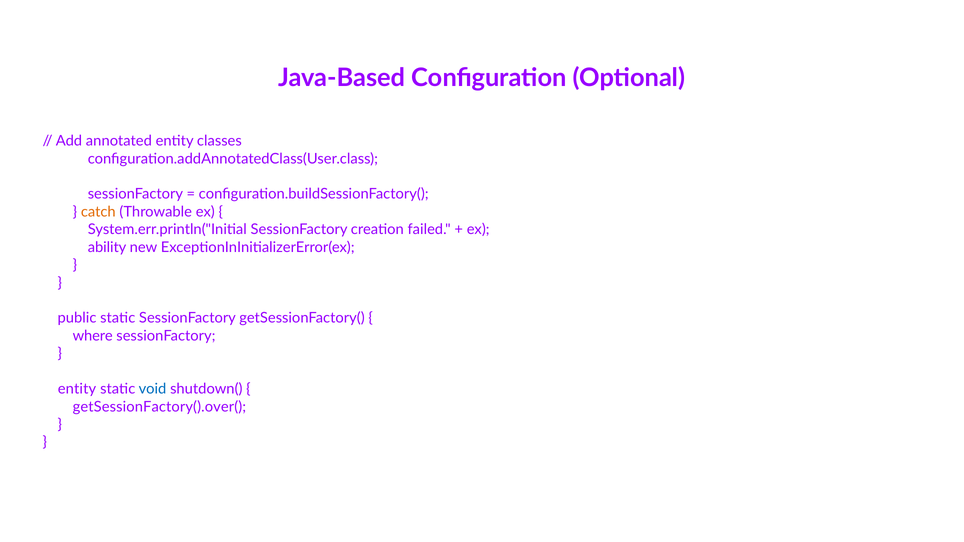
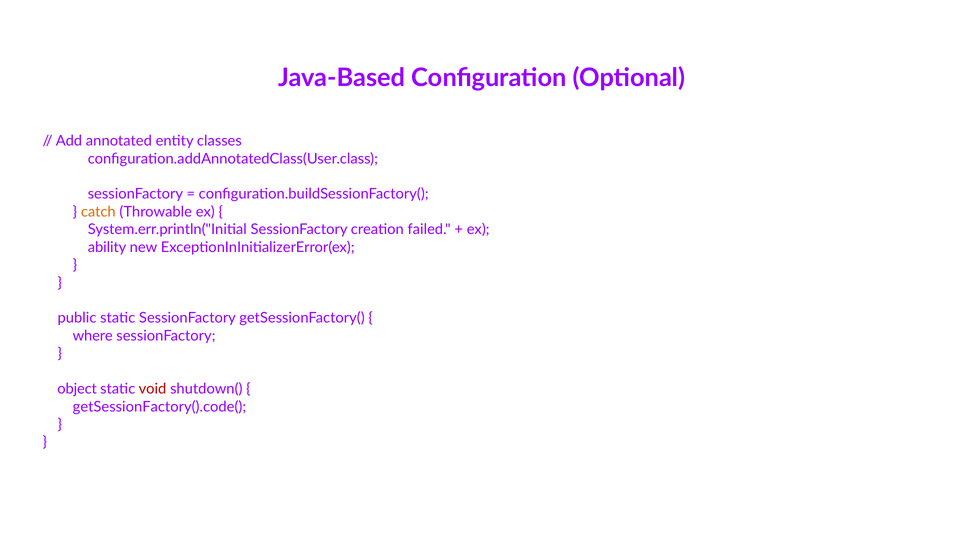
entity: entity -> object (77, 389)
void colour: blue -> red (152, 389)
getSessionFactory().over(: getSessionFactory().over( -> getSessionFactory().code( (160, 407)
